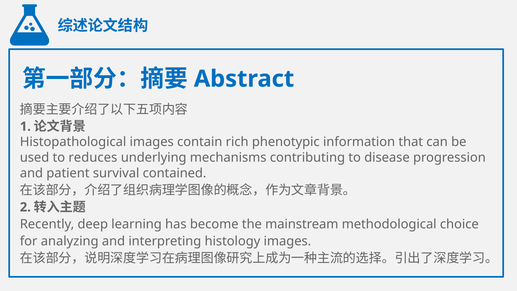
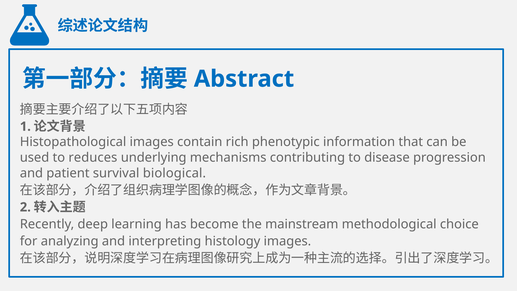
contained: contained -> biological (174, 173)
